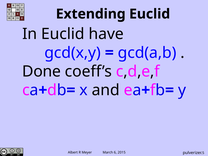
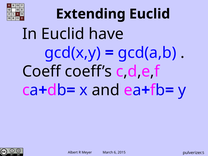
Done: Done -> Coeff (41, 71)
